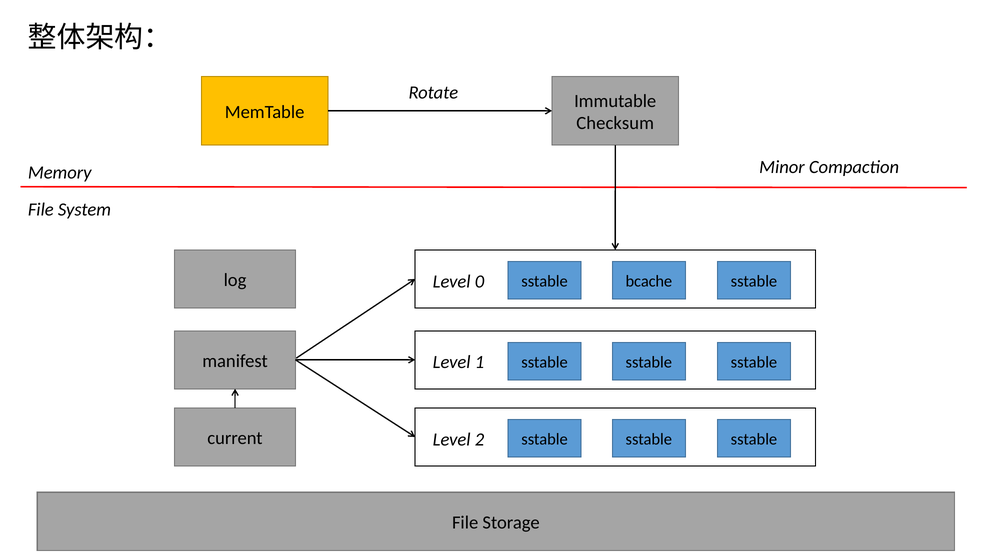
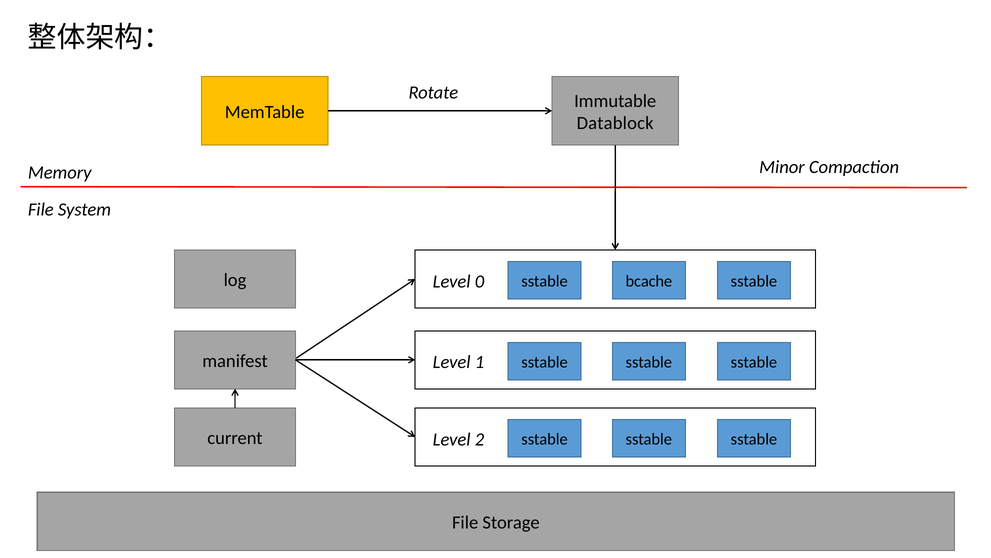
Checksum: Checksum -> Datablock (615, 123)
